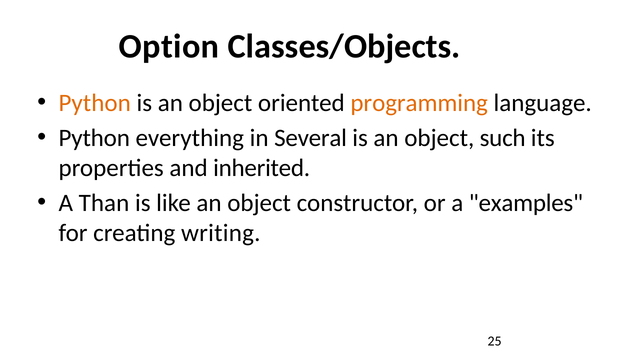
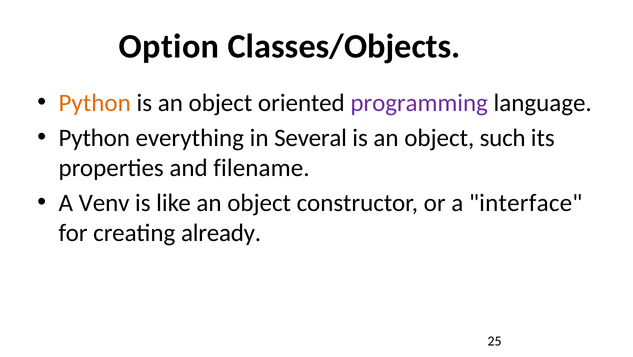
programming colour: orange -> purple (419, 103)
inherited: inherited -> filename (261, 168)
Than: Than -> Venv (104, 203)
examples: examples -> interface (526, 203)
writing: writing -> already (221, 233)
